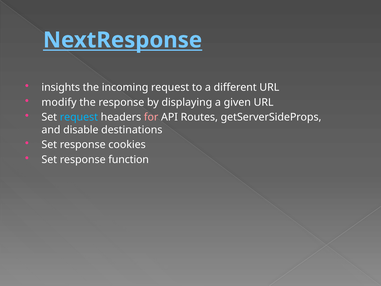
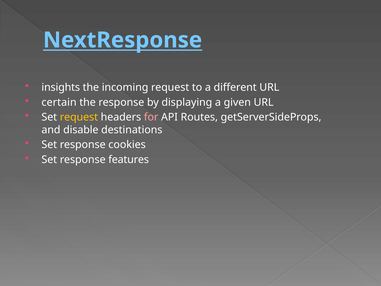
modify: modify -> certain (59, 102)
request colour: light blue -> yellow (79, 117)
function: function -> features (129, 159)
